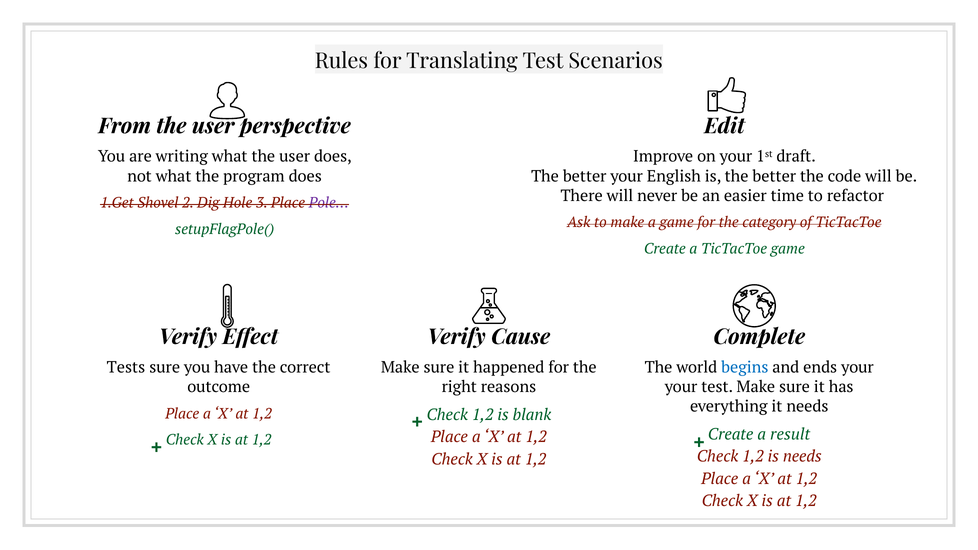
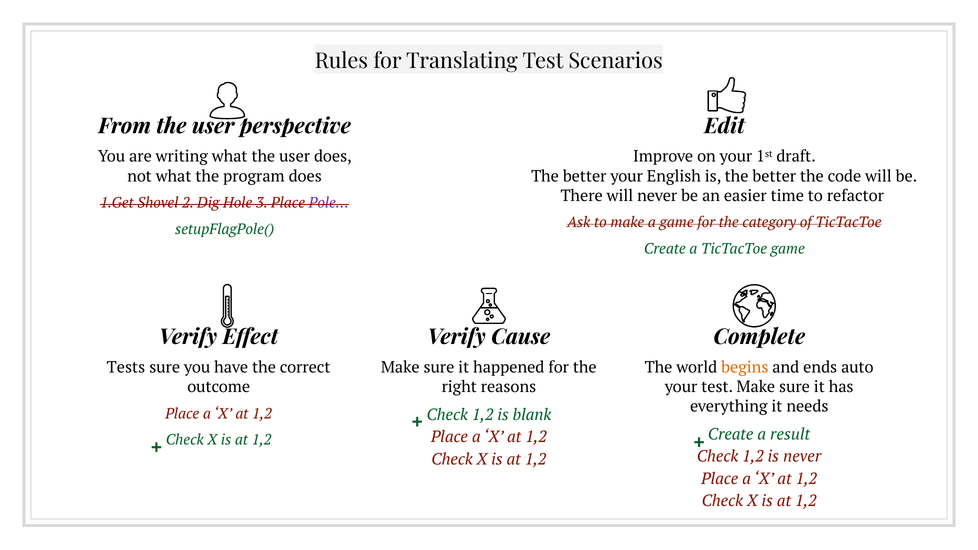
begins colour: blue -> orange (745, 367)
ends your: your -> auto (857, 367)
is needs: needs -> never (802, 457)
